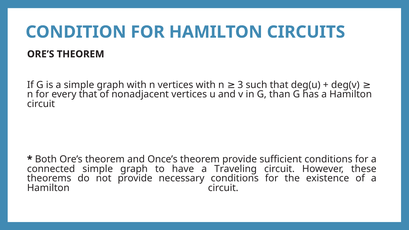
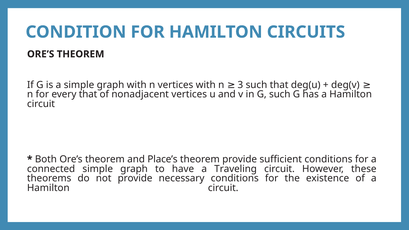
G than: than -> such (280, 94)
Once’s: Once’s -> Place’s (163, 159)
